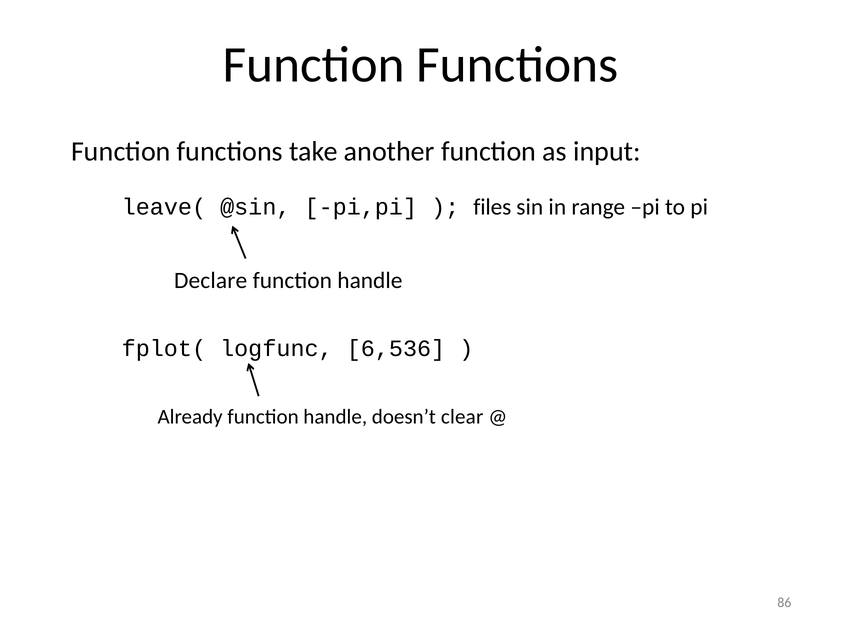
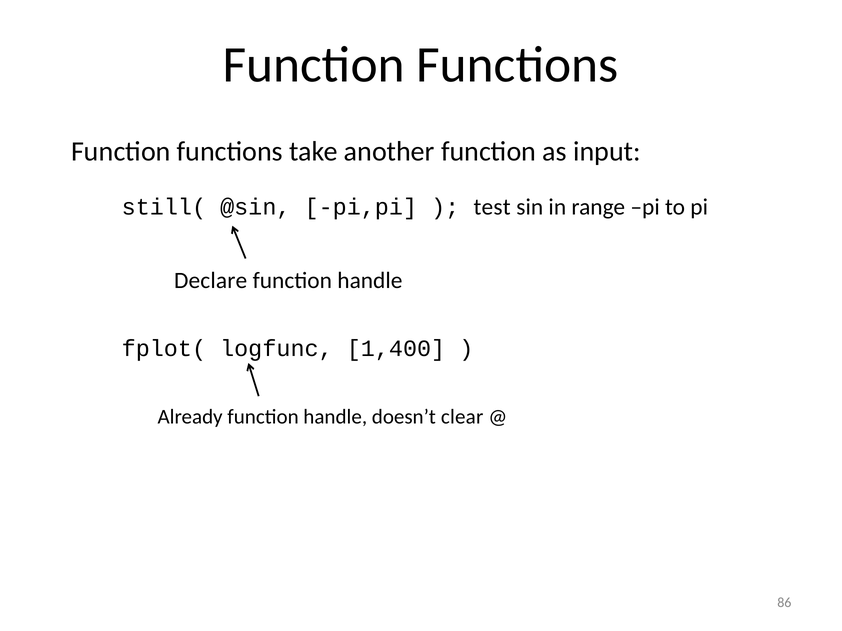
leave(: leave( -> still( (164, 207)
files: files -> test (492, 207)
6,536: 6,536 -> 1,400 (396, 349)
